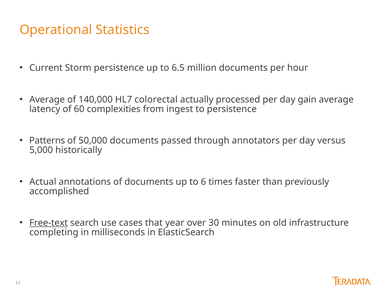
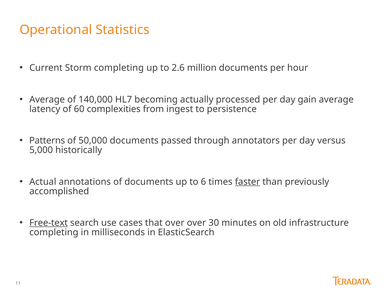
Storm persistence: persistence -> completing (119, 68)
6.5: 6.5 -> 2.6 (178, 68)
colorectal: colorectal -> becoming (156, 100)
faster underline: none -> present (247, 182)
that year: year -> over (175, 223)
